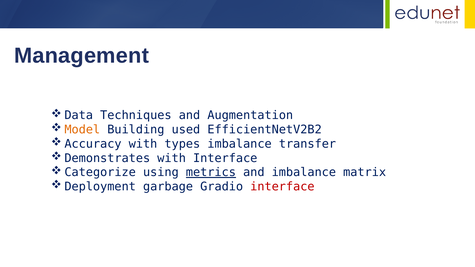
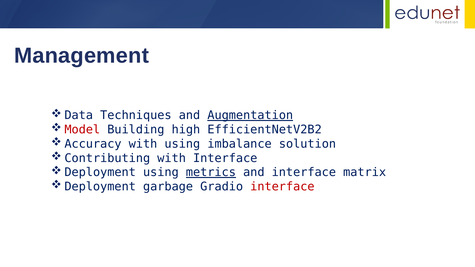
Augmentation underline: none -> present (250, 115)
Model colour: orange -> red (82, 130)
used: used -> high (186, 130)
with types: types -> using (182, 144)
transfer: transfer -> solution (307, 144)
Demonstrates: Demonstrates -> Contributing (107, 158)
Categorize: Categorize -> Deployment (100, 172)
and imbalance: imbalance -> interface (304, 172)
